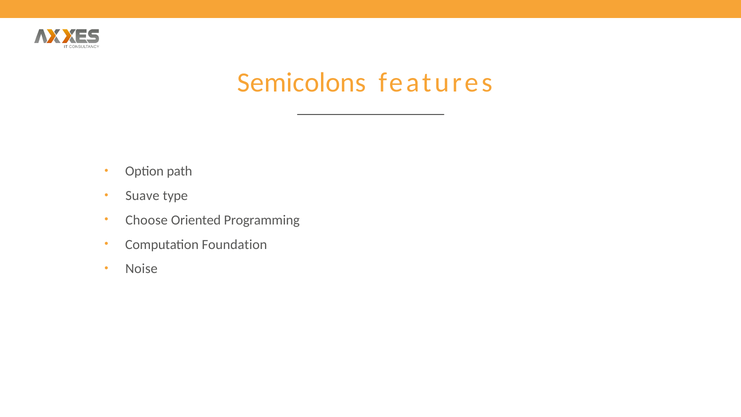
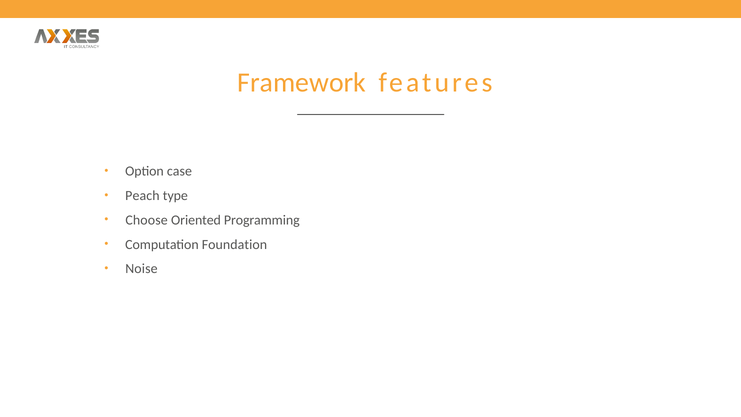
Semicolons: Semicolons -> Framework (302, 83)
path: path -> case (179, 171)
Suave: Suave -> Peach (142, 196)
